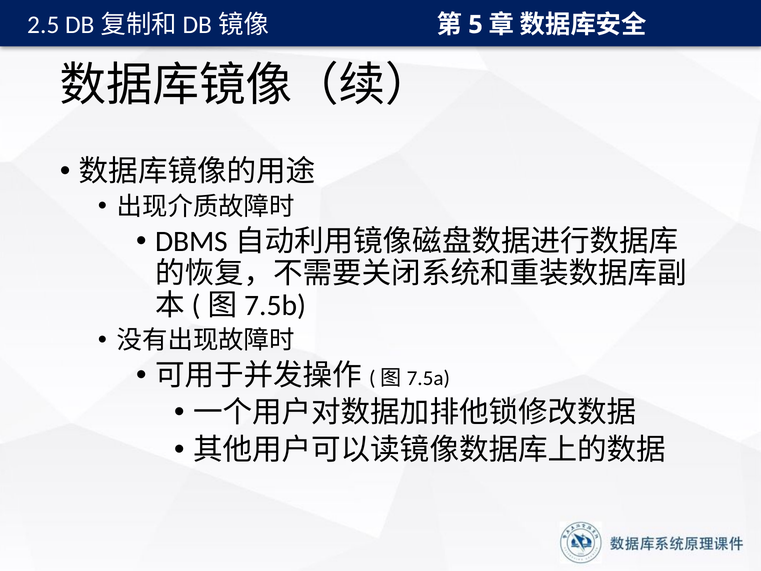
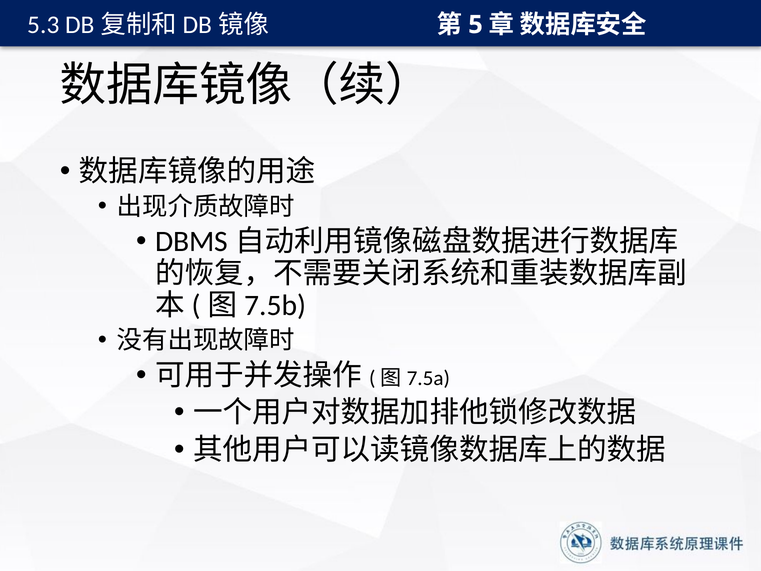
2.5: 2.5 -> 5.3 (43, 25)
